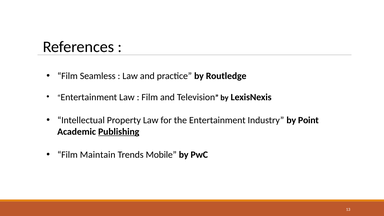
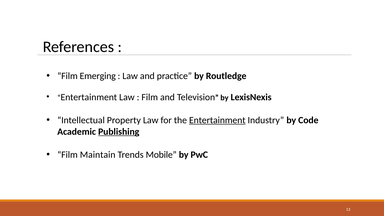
Seamless: Seamless -> Emerging (98, 76)
Entertainment underline: none -> present (217, 120)
Point: Point -> Code (308, 120)
